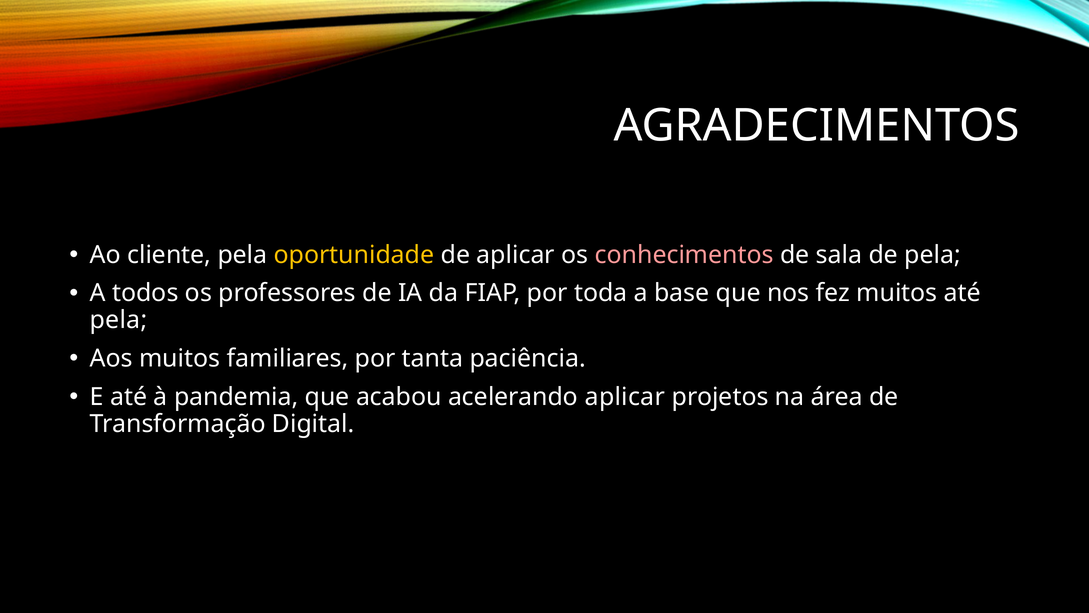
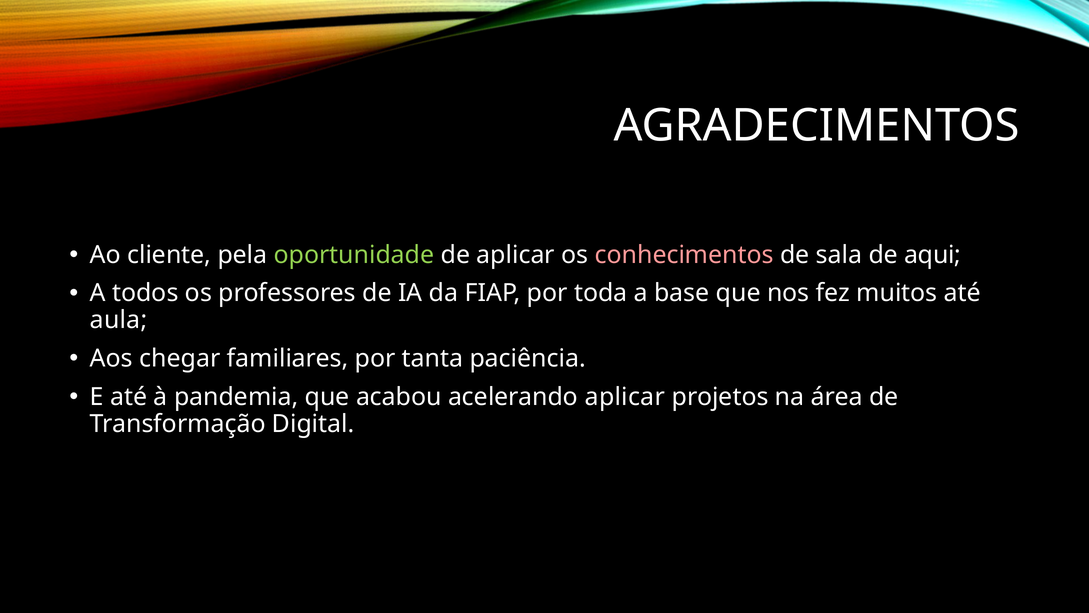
oportunidade colour: yellow -> light green (354, 255)
de pela: pela -> aqui (933, 255)
pela: pela -> aula (119, 320)
Aos muitos: muitos -> chegar (180, 358)
